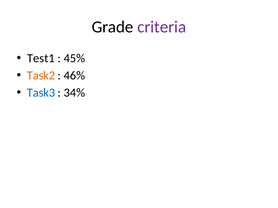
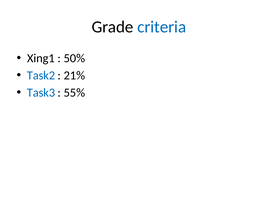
criteria colour: purple -> blue (162, 27)
Test1: Test1 -> Xing1 (41, 58)
45%: 45% -> 50% (74, 58)
Task2 colour: orange -> blue (41, 76)
46%: 46% -> 21% (74, 76)
34%: 34% -> 55% (74, 93)
